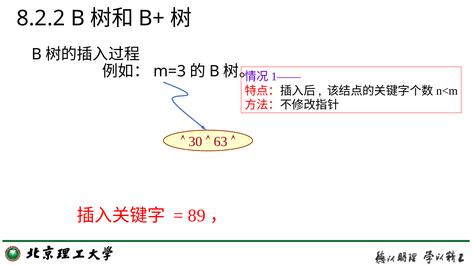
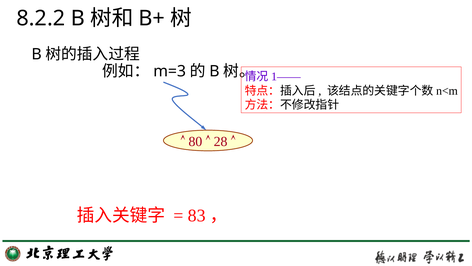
30: 30 -> 80 (195, 141)
63: 63 -> 28 (221, 141)
89: 89 -> 83 (197, 215)
